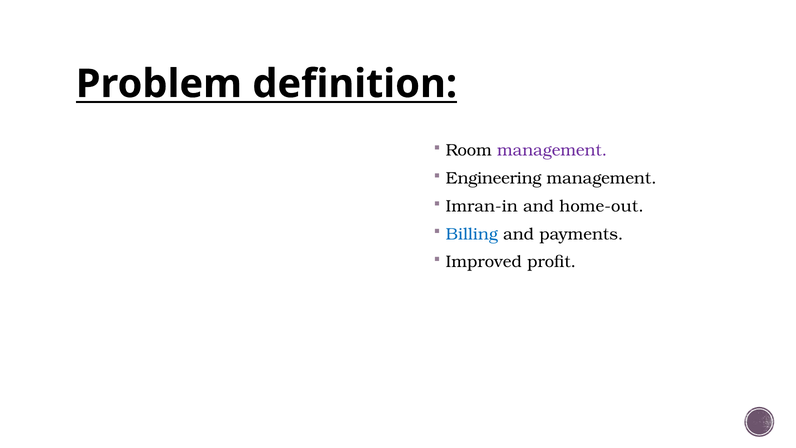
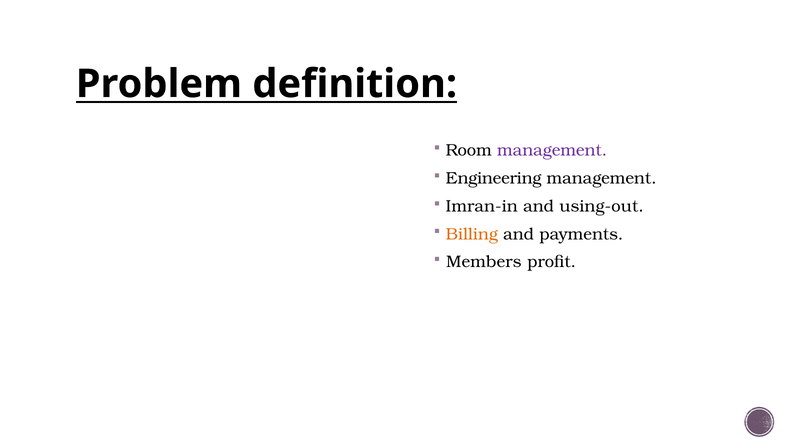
home-out: home-out -> using-out (602, 206)
Billing colour: blue -> orange (472, 234)
Improved: Improved -> Members (484, 262)
